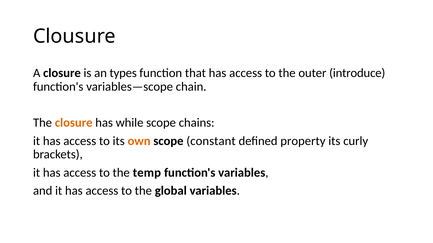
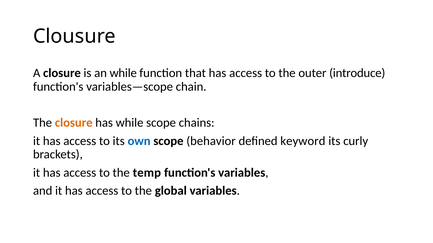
an types: types -> while (123, 73)
own colour: orange -> blue (139, 141)
constant: constant -> behavior (211, 141)
property: property -> keyword (303, 141)
